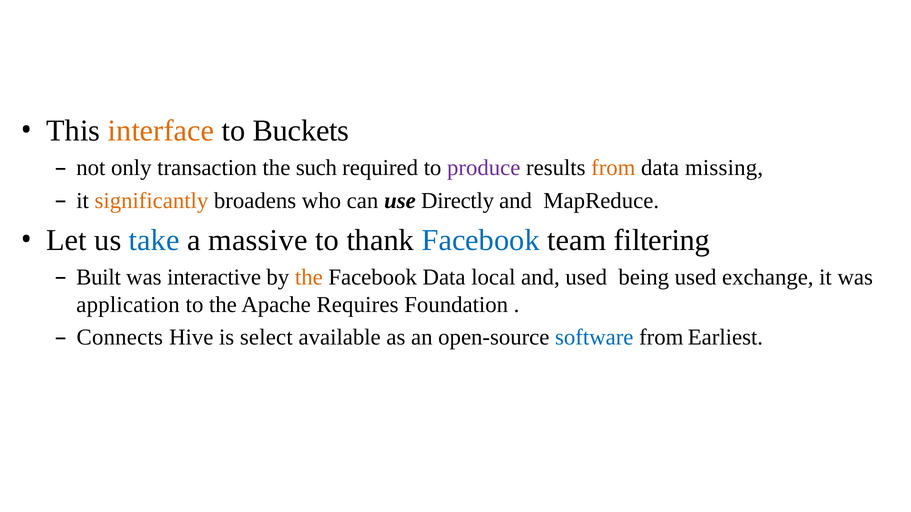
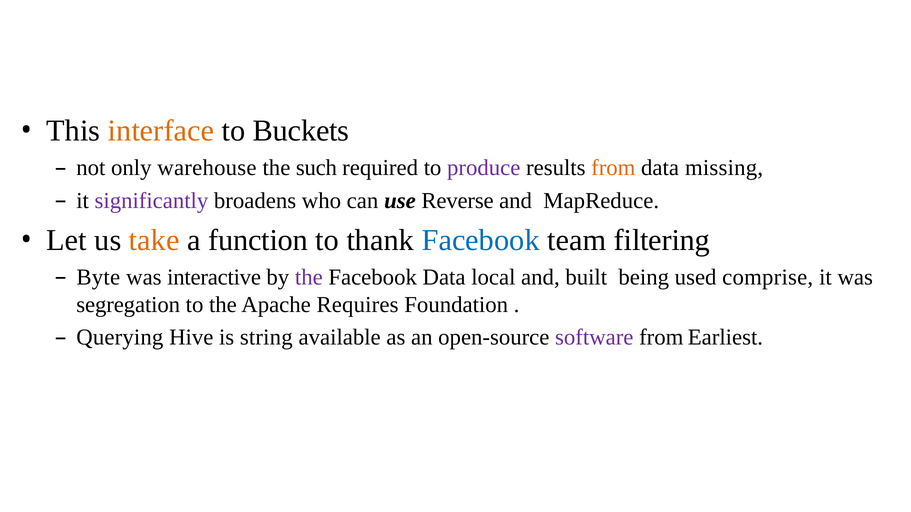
transaction: transaction -> warehouse (207, 168)
significantly colour: orange -> purple (151, 201)
Directly: Directly -> Reverse (458, 201)
take colour: blue -> orange (154, 240)
massive: massive -> function (258, 240)
Built: Built -> Byte (98, 277)
the colour: orange -> purple (309, 277)
and used: used -> built (586, 277)
exchange: exchange -> comprise (768, 277)
application: application -> segregation (128, 305)
Connects: Connects -> Querying (120, 338)
select: select -> string (266, 338)
software colour: blue -> purple (594, 338)
